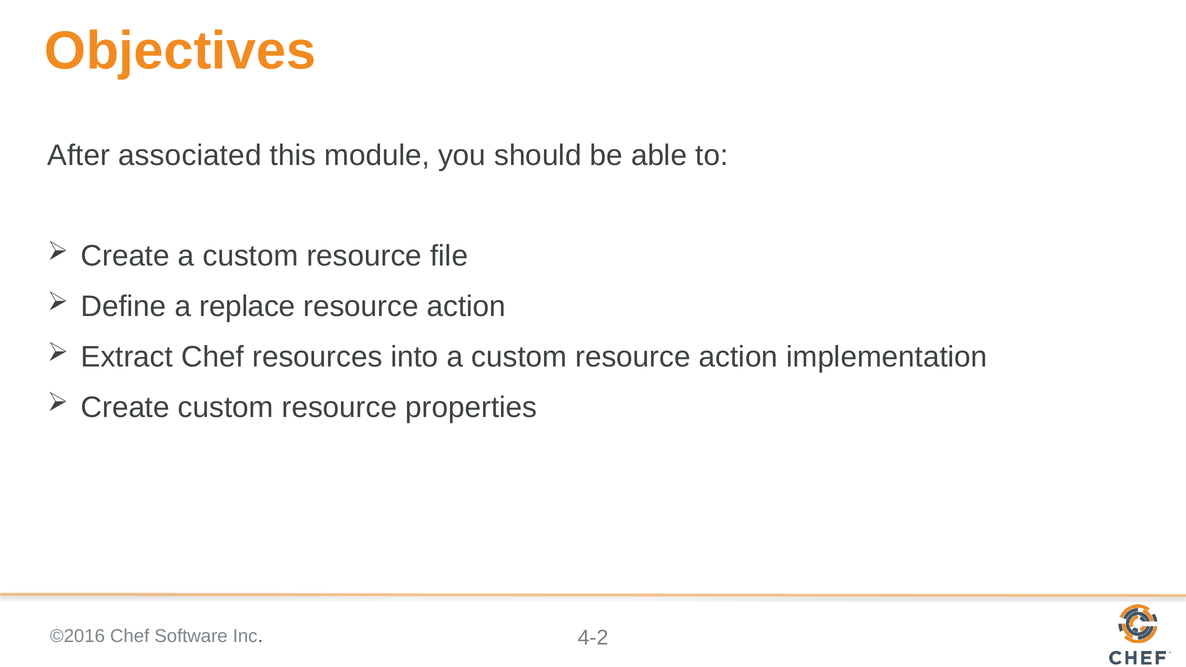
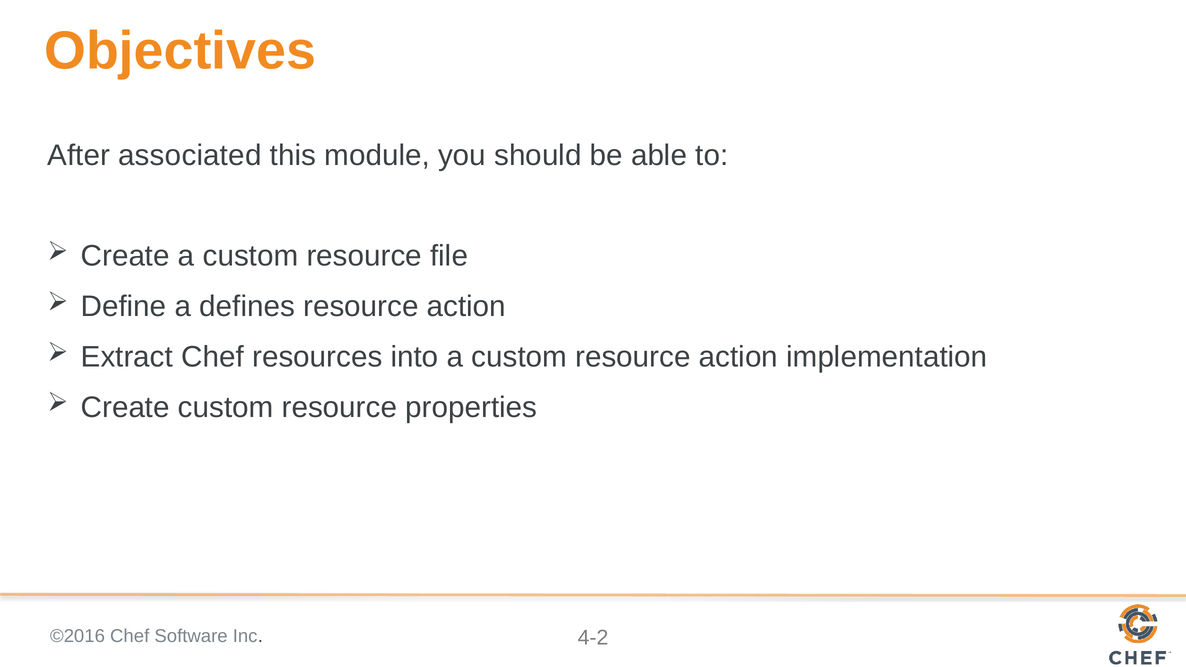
replace: replace -> defines (247, 306)
